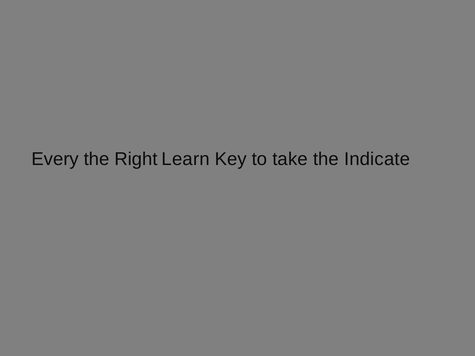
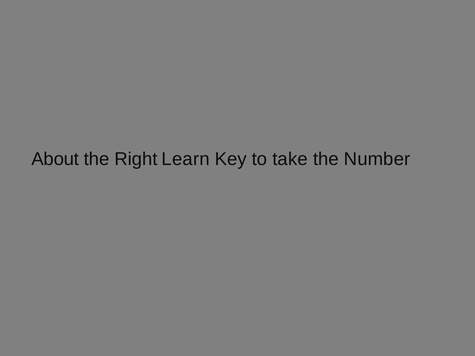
Every: Every -> About (55, 159)
Indicate: Indicate -> Number (377, 159)
